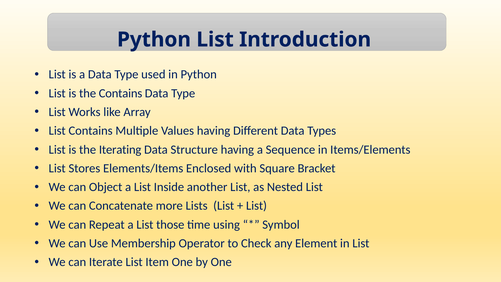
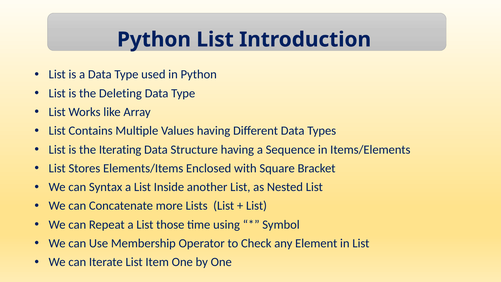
the Contains: Contains -> Deleting (120, 93)
Object: Object -> Syntax (106, 187)
